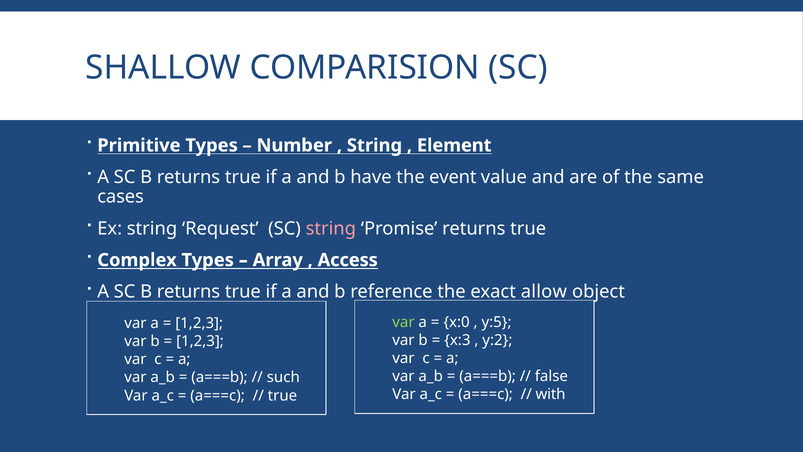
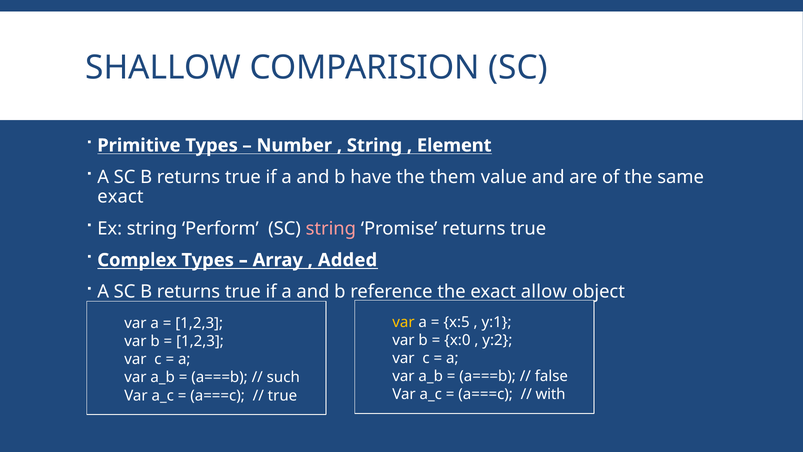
event: event -> them (453, 177)
cases: cases -> exact (120, 197)
Request: Request -> Perform (220, 228)
Access: Access -> Added (348, 260)
var colour: light green -> yellow (403, 322)
x:0: x:0 -> x:5 (457, 322)
y:5: y:5 -> y:1 (497, 322)
x:3: x:3 -> x:0 (457, 340)
